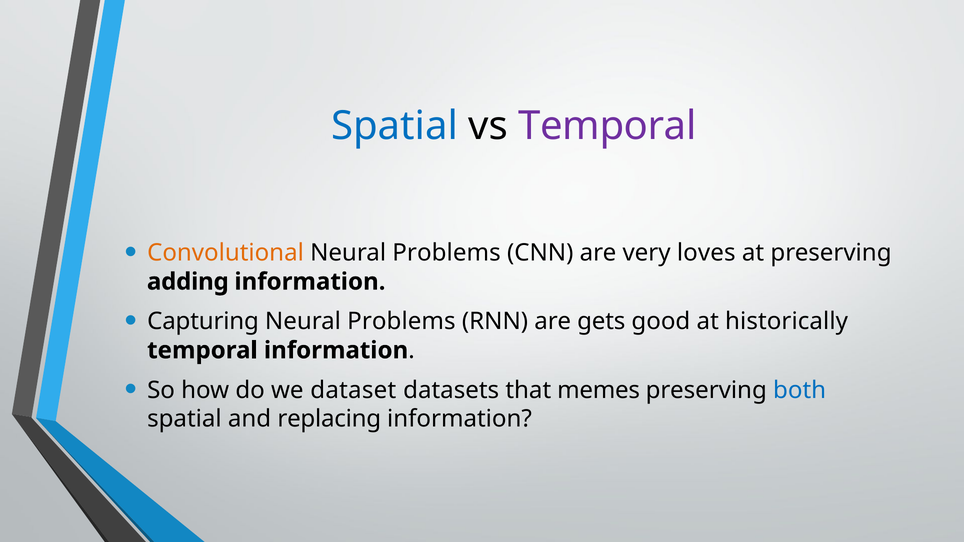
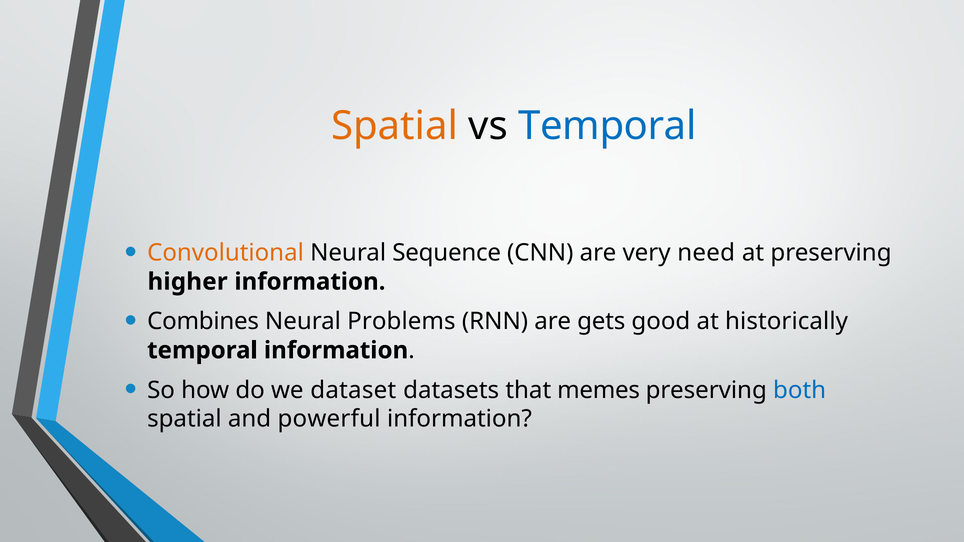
Spatial colour: blue -> orange (395, 126)
Temporal colour: purple -> blue (607, 126)
Problems: Problems -> Sequence (447, 253)
loves: loves -> need (706, 253)
adding: adding -> higher (188, 282)
Capturing: Capturing -> Combines (203, 322)
replacing: replacing -> powerful (329, 419)
